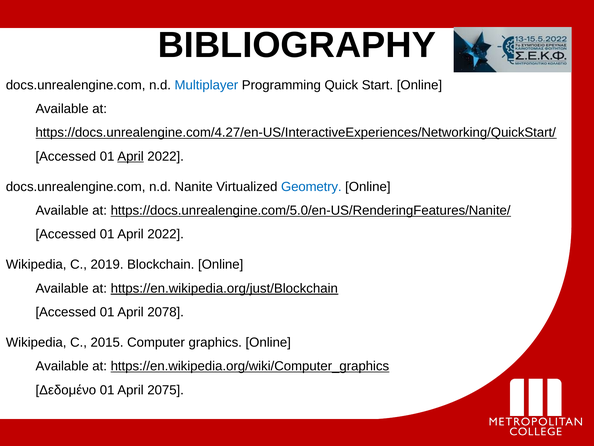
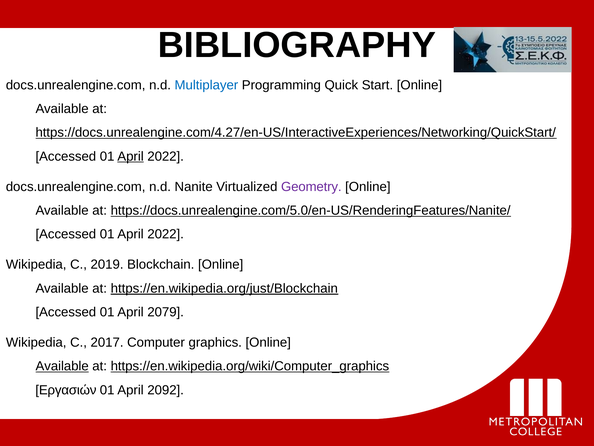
Geometry colour: blue -> purple (311, 186)
2078: 2078 -> 2079 (166, 312)
2015: 2015 -> 2017 (107, 342)
Available underline: none -> present (62, 366)
Δεδομένο: Δεδομένο -> Εργασιών (66, 390)
2075: 2075 -> 2092 (166, 390)
